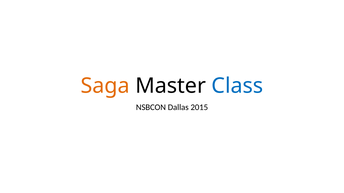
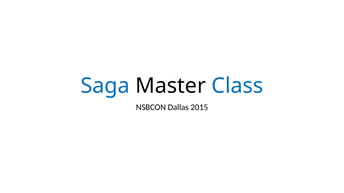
Saga colour: orange -> blue (105, 86)
